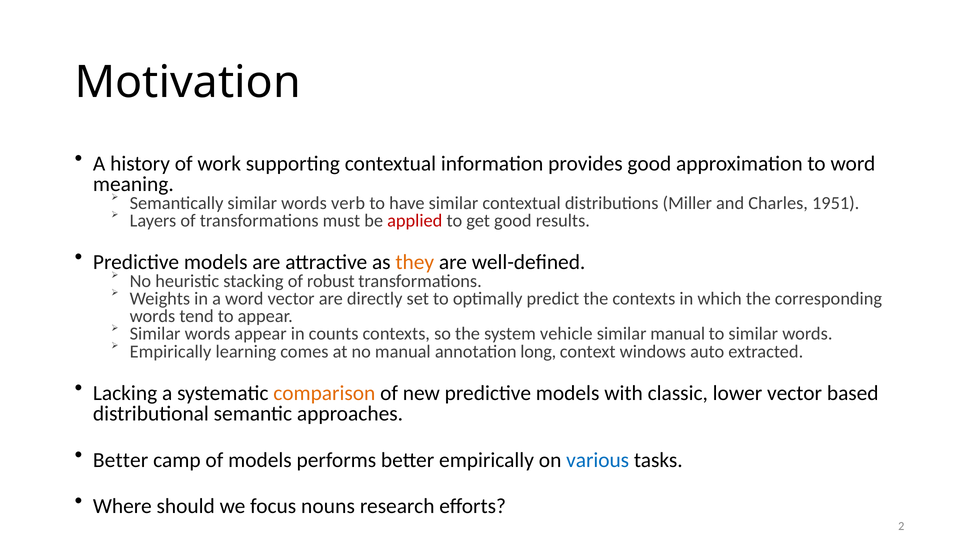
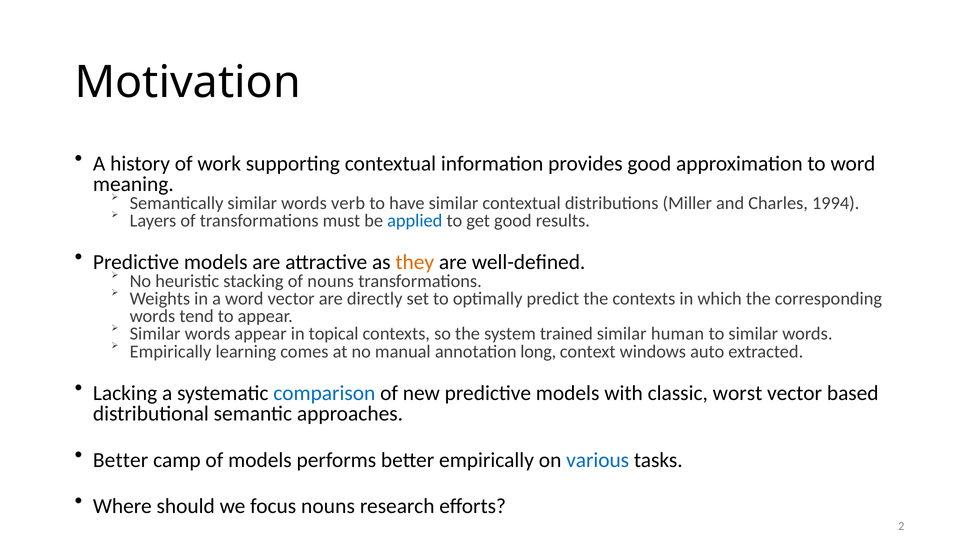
1951: 1951 -> 1994 (836, 203)
applied colour: red -> blue (415, 221)
of robust: robust -> nouns (331, 281)
counts: counts -> topical (334, 334)
vehicle: vehicle -> trained (566, 334)
similar manual: manual -> human (678, 334)
comparison colour: orange -> blue (324, 393)
lower: lower -> worst (738, 393)
